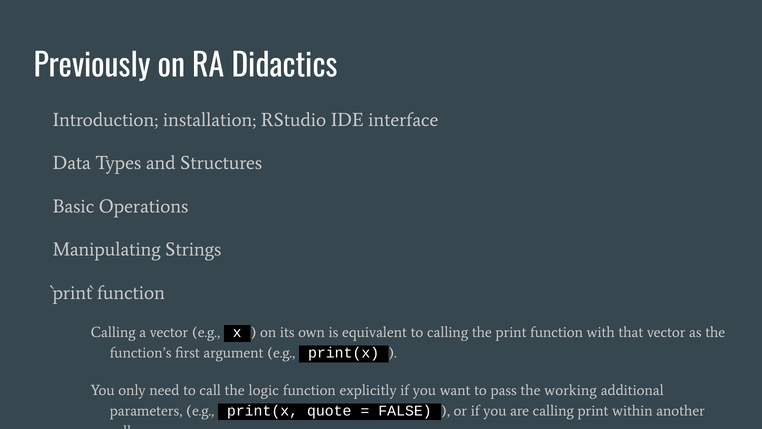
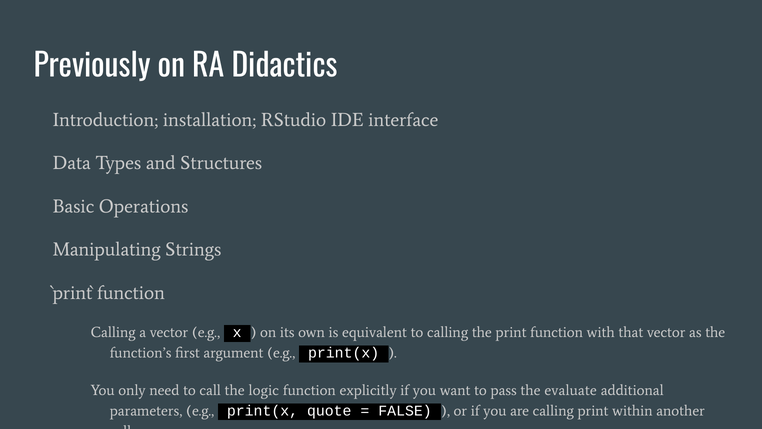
working: working -> evaluate (571, 390)
